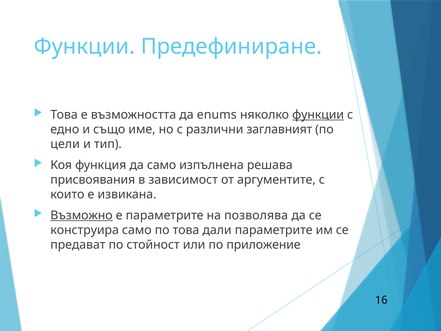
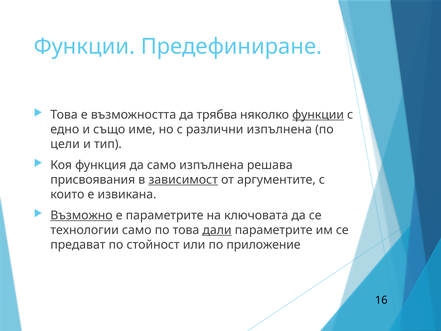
enums: enums -> трябва (217, 115)
различни заглавният: заглавният -> изпълнена (279, 129)
зависимост underline: none -> present (183, 180)
позволява: позволява -> ключовата (256, 215)
конструира: конструира -> технологии (85, 230)
дали underline: none -> present (217, 230)
